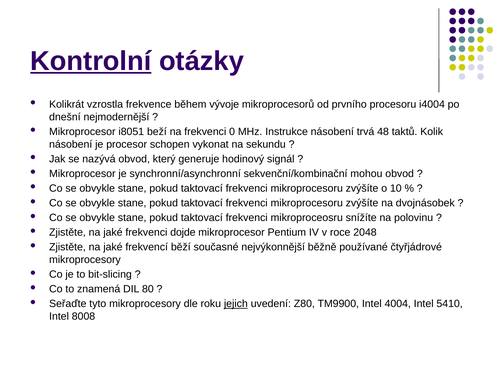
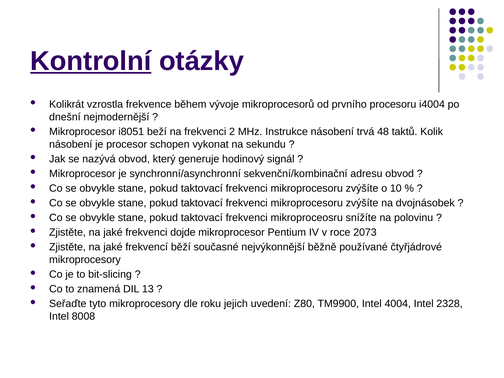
0: 0 -> 2 (232, 132)
mohou: mohou -> adresu (366, 174)
2048: 2048 -> 2073 (365, 232)
80: 80 -> 13 (148, 289)
jejich underline: present -> none (236, 304)
5410: 5410 -> 2328 (450, 304)
